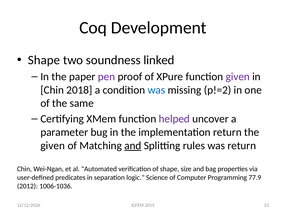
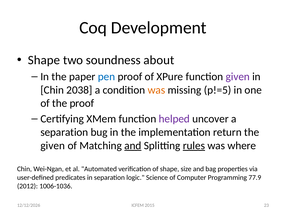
linked: linked -> about (159, 60)
pen colour: purple -> blue (107, 76)
2018: 2018 -> 2038 (79, 90)
was colour: blue -> orange (156, 90)
p!=2: p!=2 -> p!=5 (218, 90)
the same: same -> proof (82, 103)
parameter: parameter -> separation (64, 132)
rules underline: none -> present (194, 145)
was return: return -> where (242, 145)
